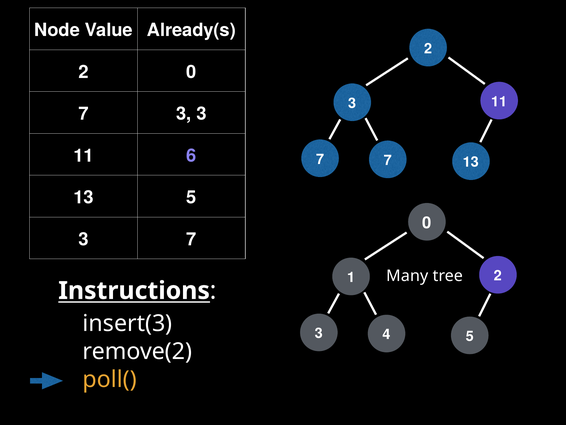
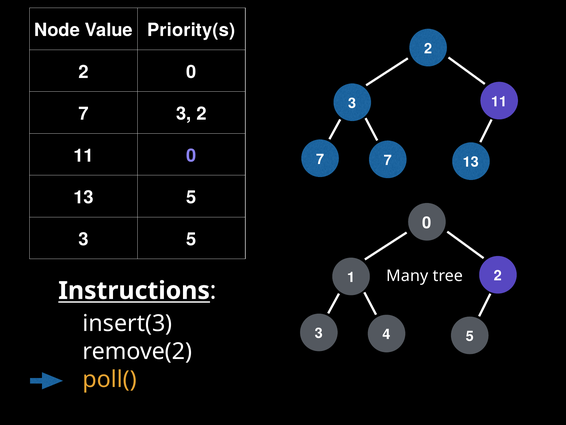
Already(s: Already(s -> Priority(s (191, 30)
3 3: 3 -> 2 (201, 114)
11 6: 6 -> 0 (191, 156)
7: 7 -> 5 (191, 239)
